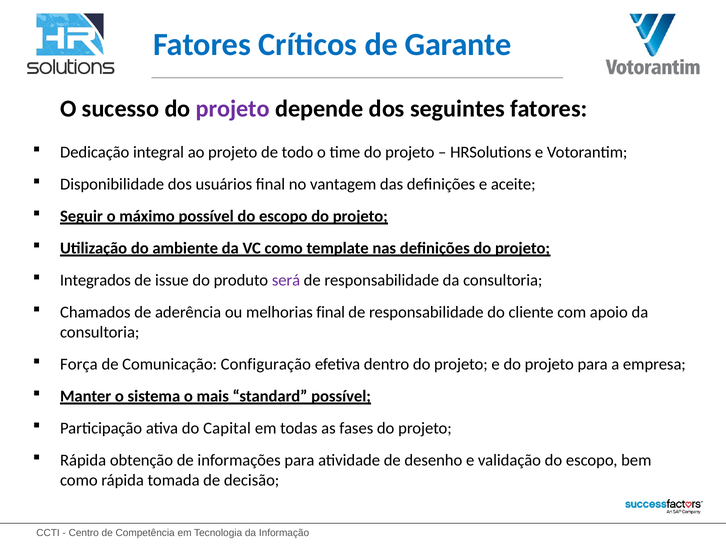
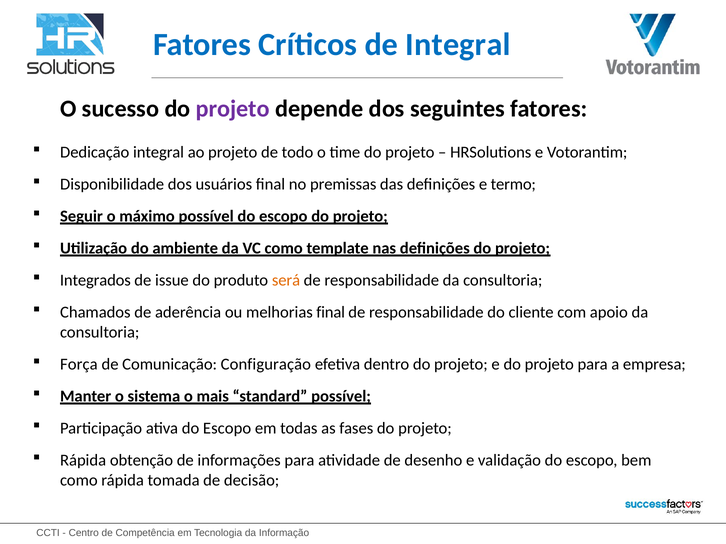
de Garante: Garante -> Integral (458, 45)
vantagem: vantagem -> premissas (343, 184)
aceite: aceite -> termo (513, 184)
será colour: purple -> orange (286, 281)
ativa do Capital: Capital -> Escopo (227, 429)
